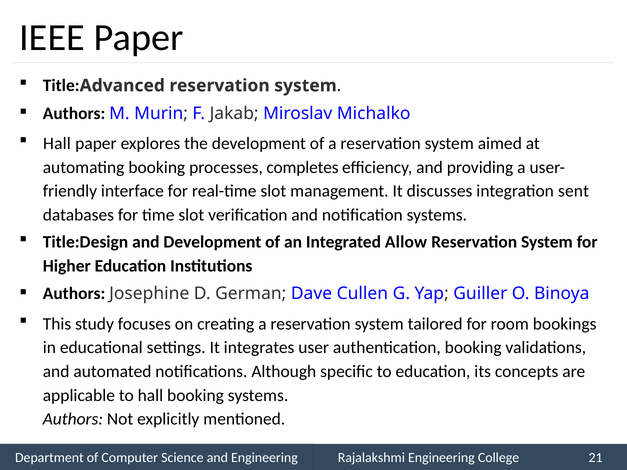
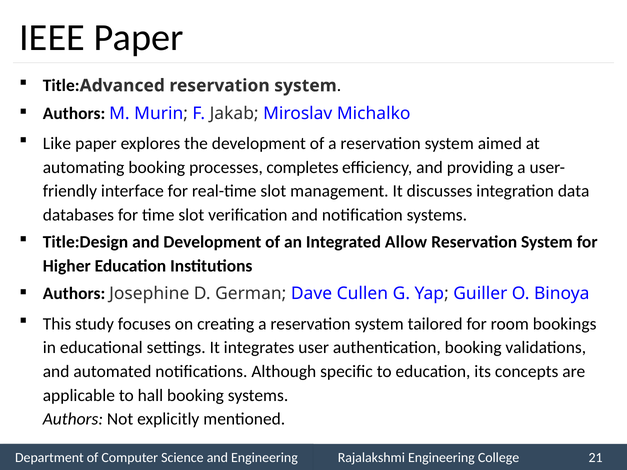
Hall: Hall -> Like (57, 144)
sent: sent -> data (574, 191)
